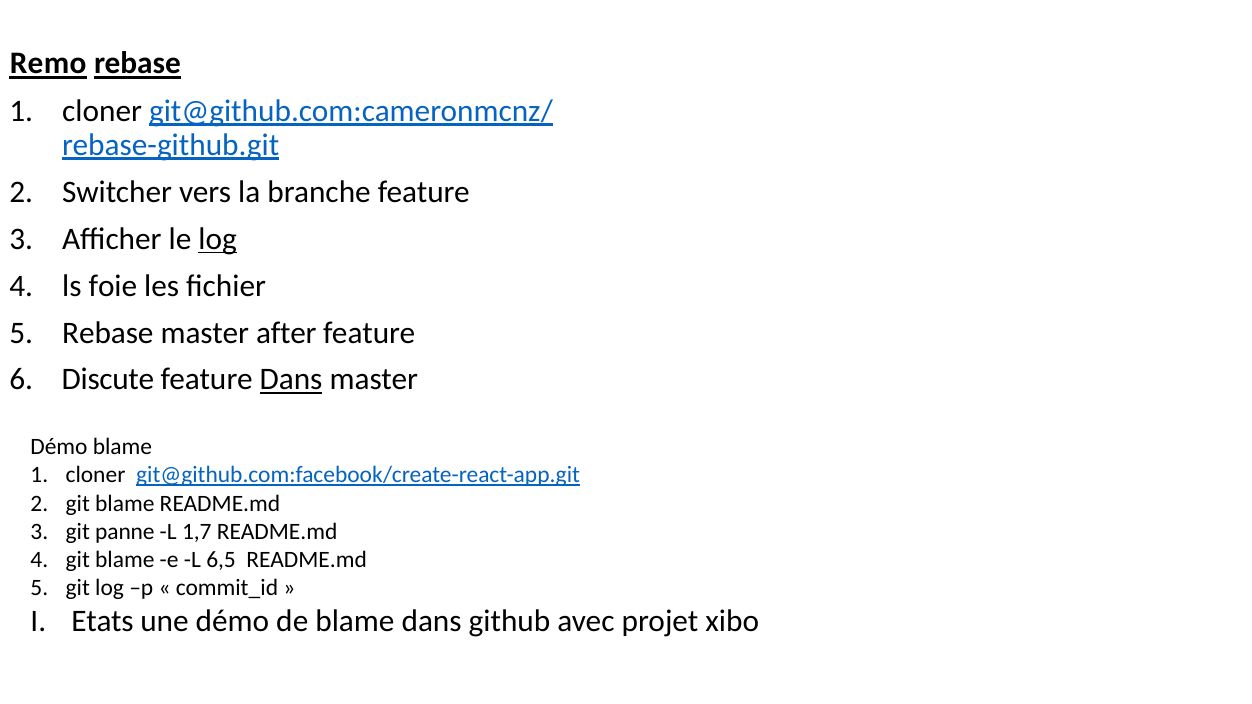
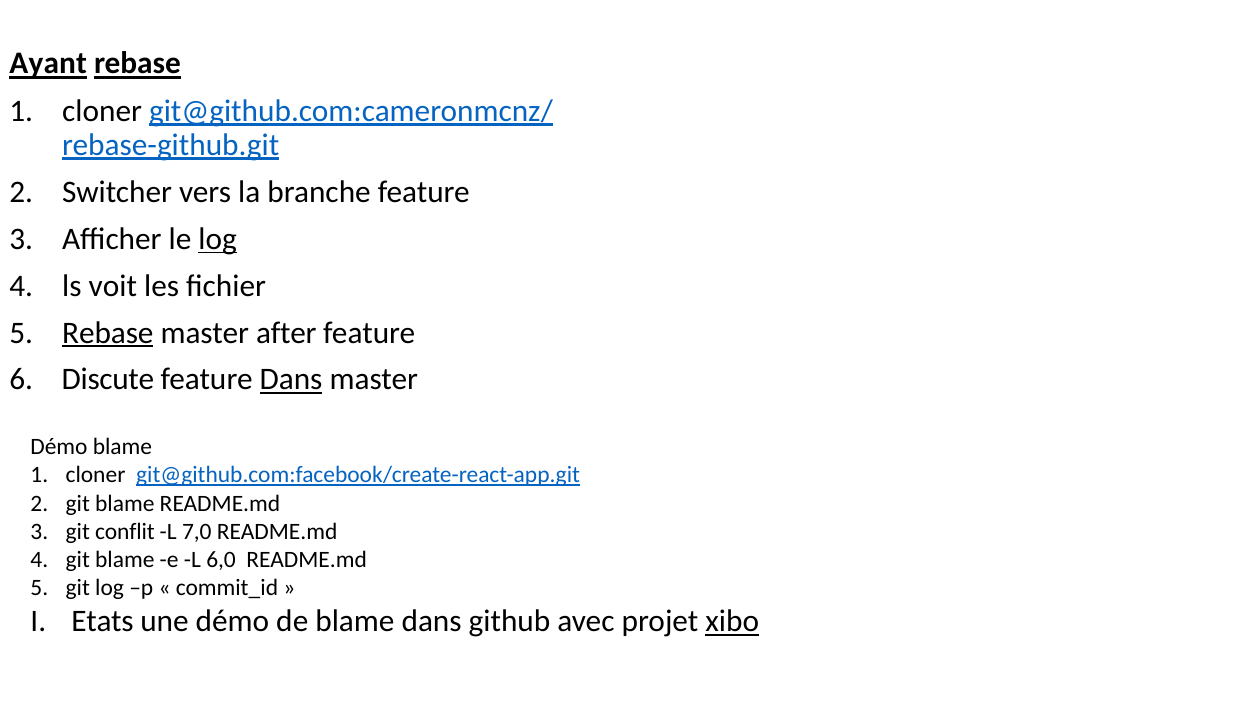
Remo: Remo -> Ayant (48, 64)
foie: foie -> voit (113, 286)
Rebase underline: none -> present (108, 333)
panne: panne -> conflit (125, 532)
1,7: 1,7 -> 7,0 (197, 532)
6,5: 6,5 -> 6,0 (221, 560)
xibo underline: none -> present (732, 622)
